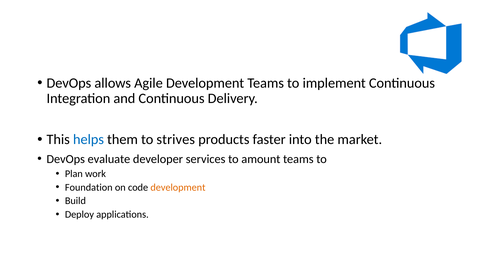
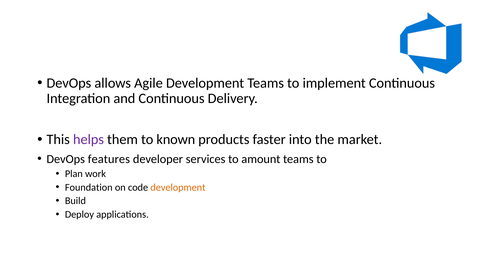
helps colour: blue -> purple (88, 139)
strives: strives -> known (176, 139)
evaluate: evaluate -> features (109, 159)
